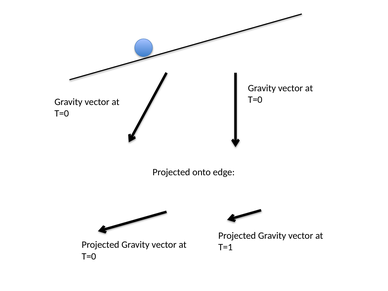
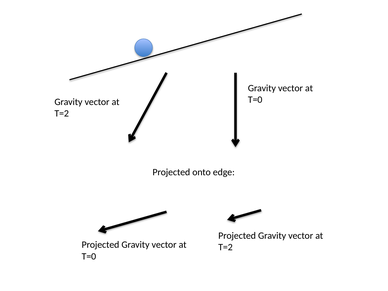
T=0: T=0 -> T=2 (62, 114)
T=1: T=1 -> T=2 (226, 247)
